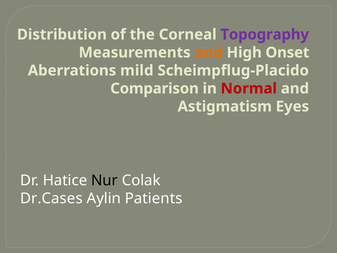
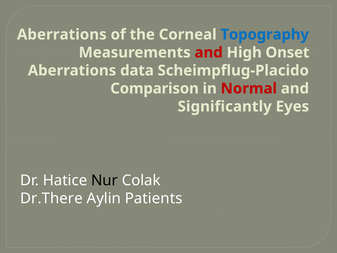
Distribution: Distribution -> Aberrations (62, 35)
Topography colour: purple -> blue (265, 35)
and colour: orange -> red (209, 52)
mild: mild -> data (137, 70)
Astigmatism: Astigmatism -> Significantly (225, 106)
Dr.Cases: Dr.Cases -> Dr.There (51, 198)
